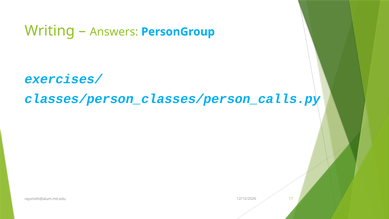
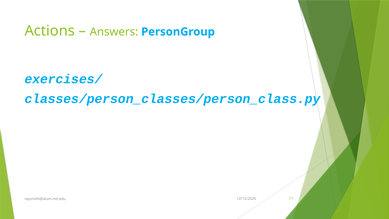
Writing: Writing -> Actions (50, 31)
classes/person_classes/person_calls.py: classes/person_classes/person_calls.py -> classes/person_classes/person_class.py (172, 99)
